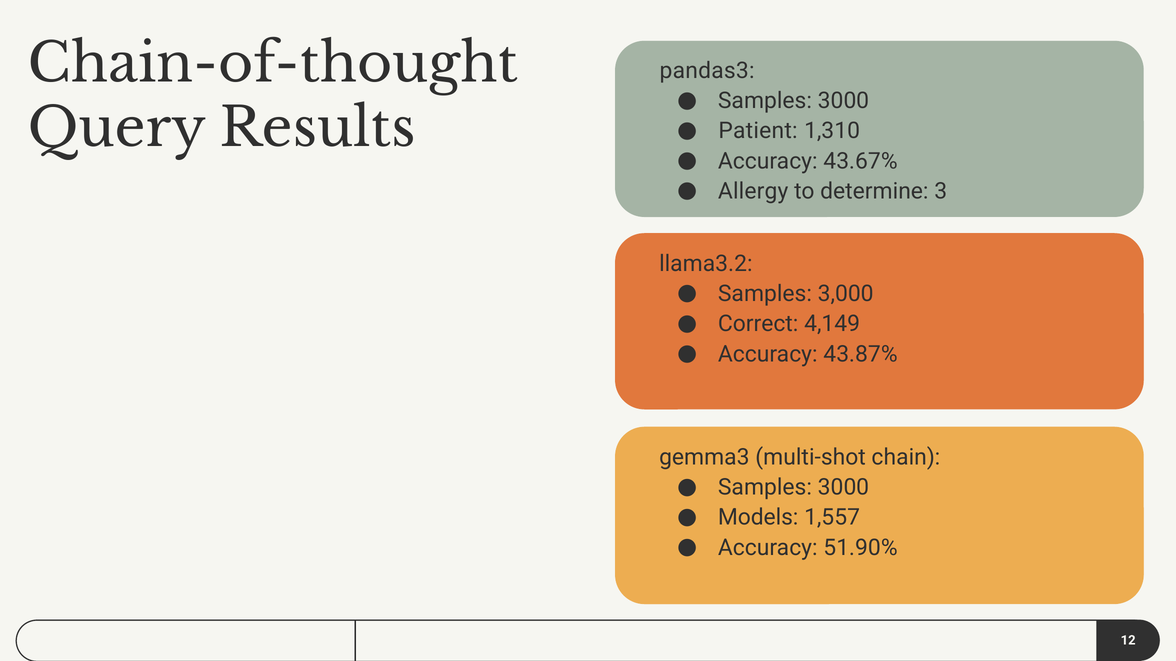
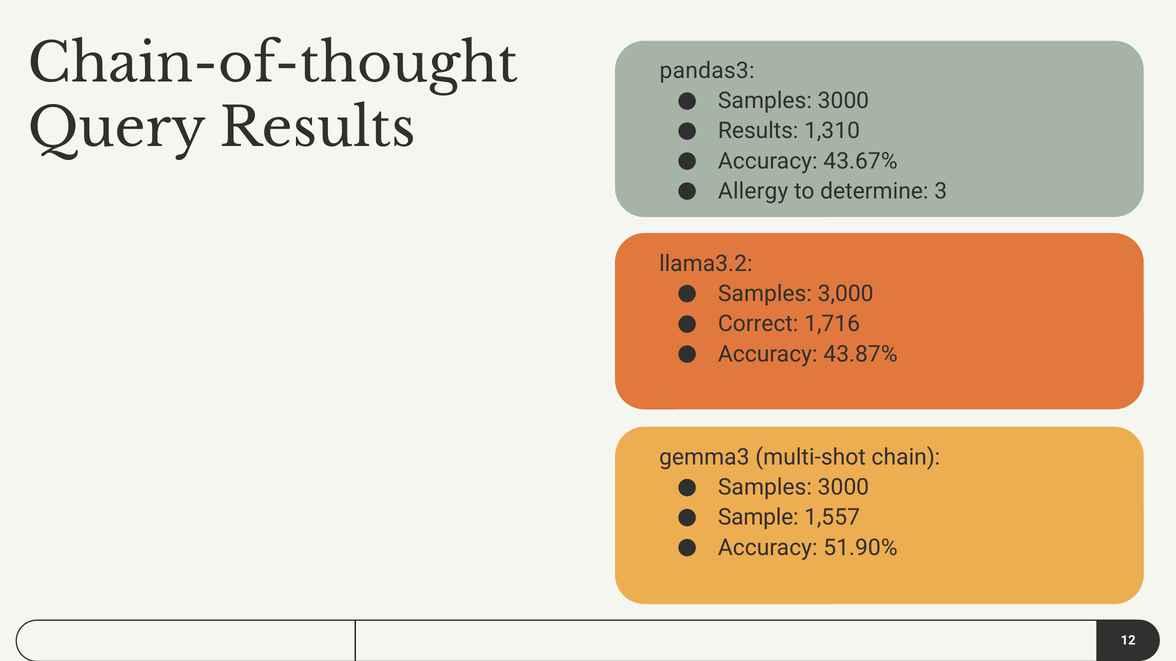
Patient: Patient -> Results (758, 131)
4,149: 4,149 -> 1,716 (832, 324)
Models: Models -> Sample (758, 518)
